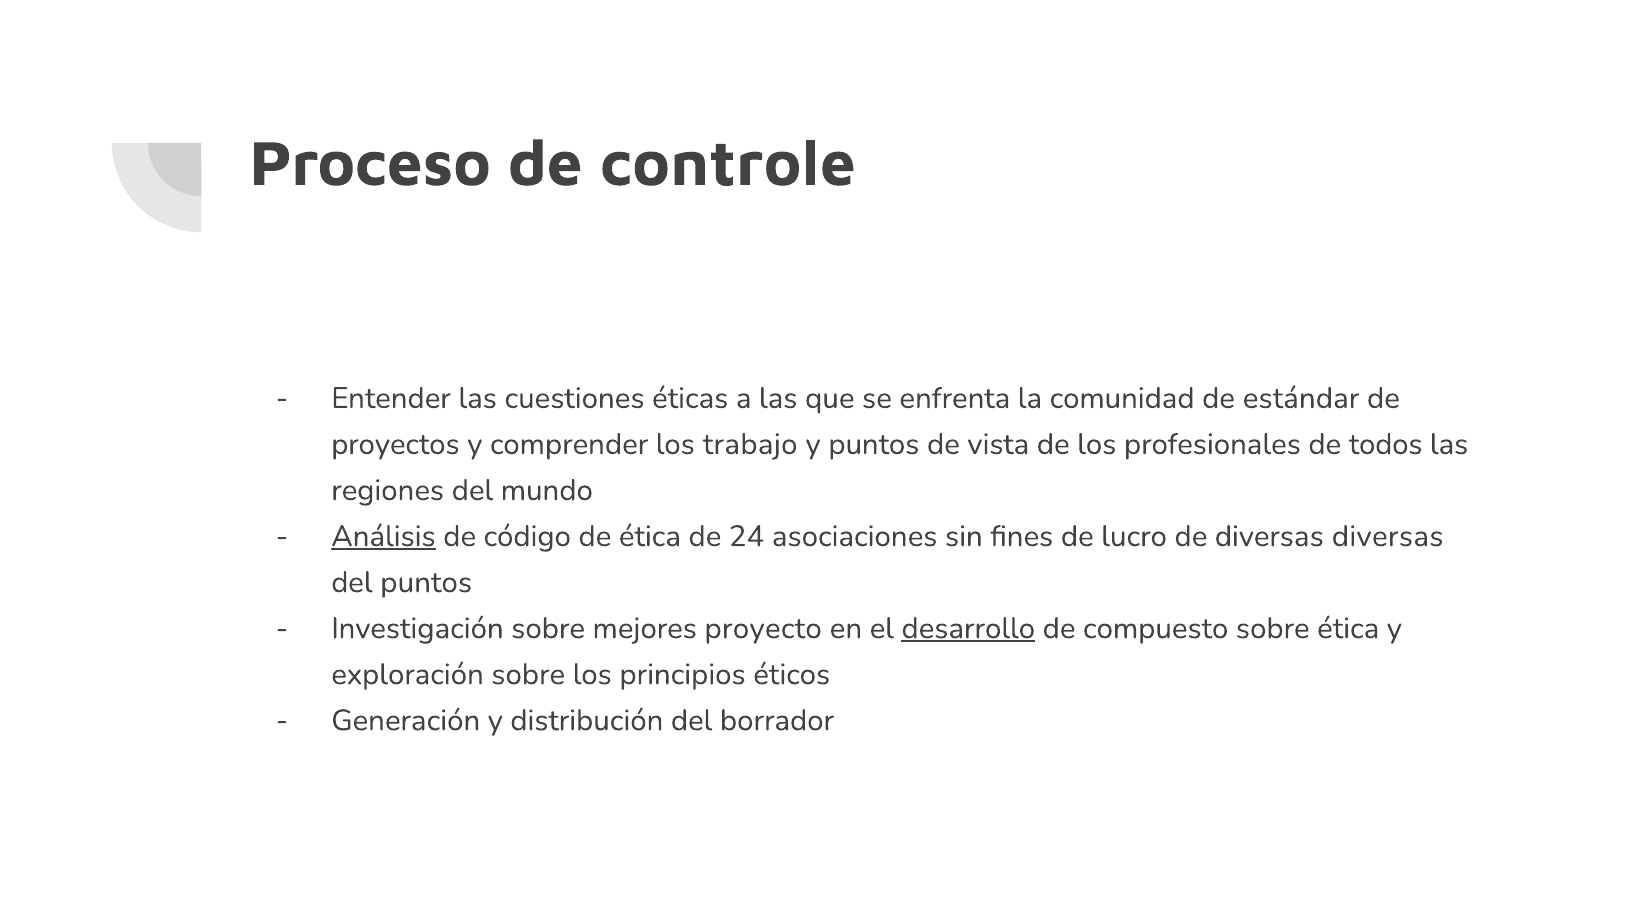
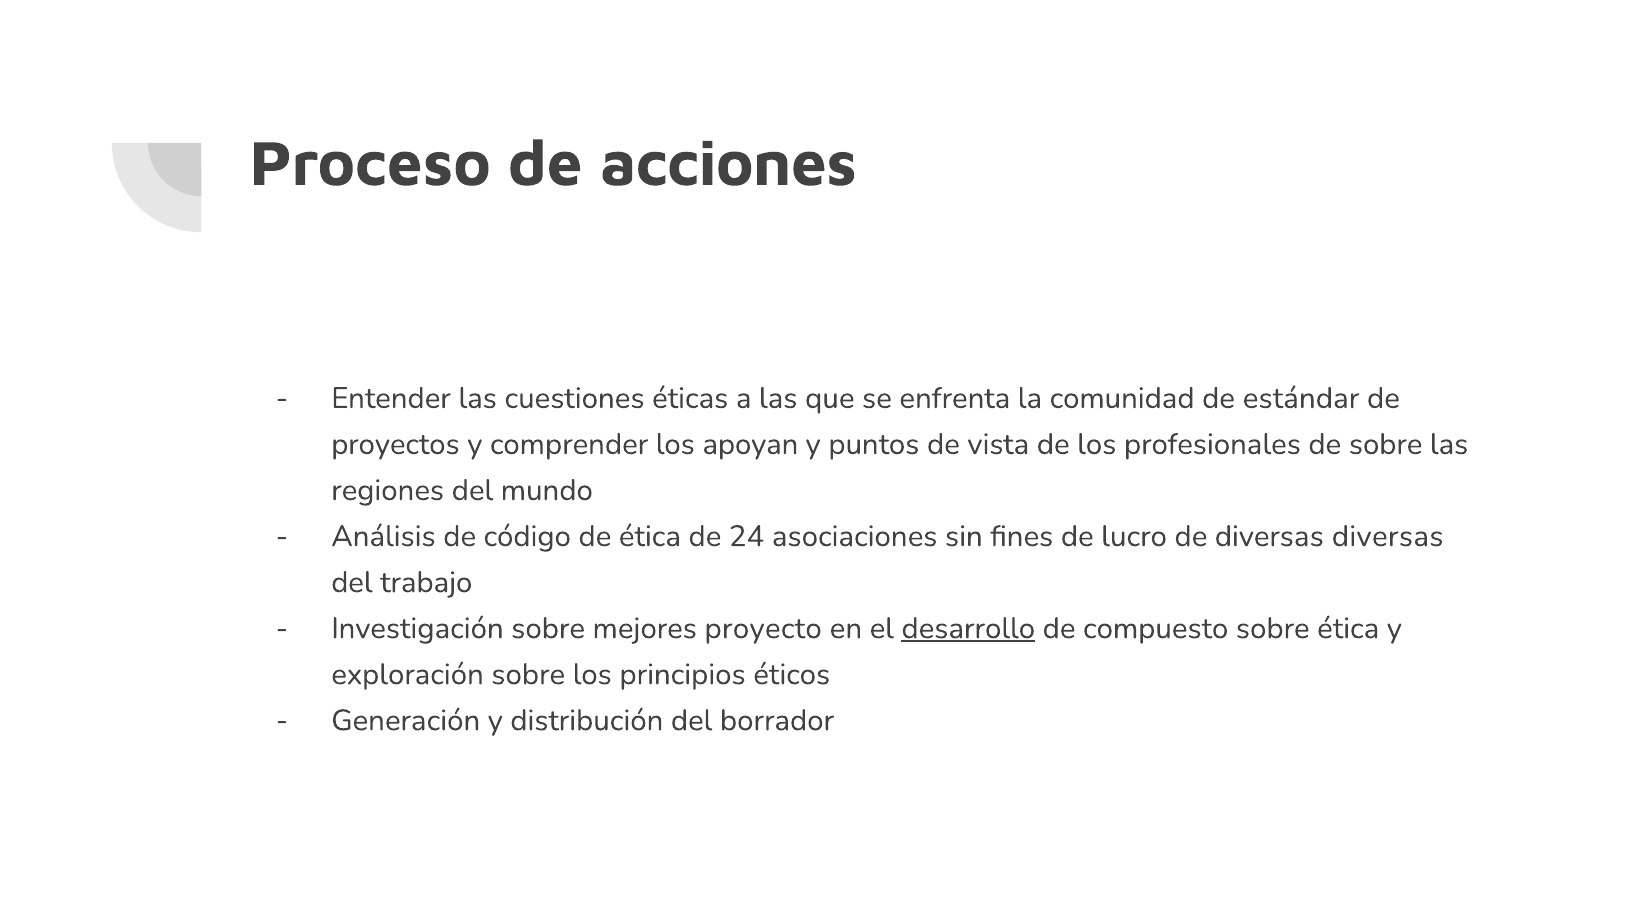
controle: controle -> acciones (728, 164)
trabajo: trabajo -> apoyan (750, 444)
de todos: todos -> sobre (1386, 444)
Análisis underline: present -> none (383, 536)
del puntos: puntos -> trabajo (426, 582)
